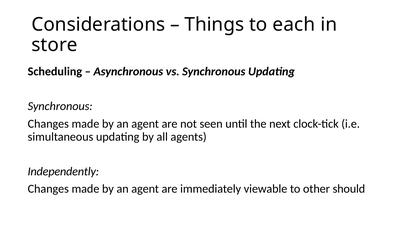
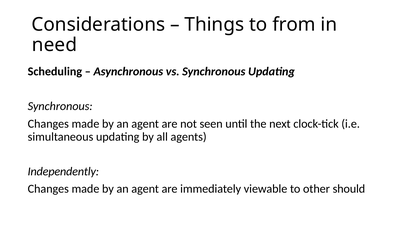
each: each -> from (294, 25)
store: store -> need (54, 45)
